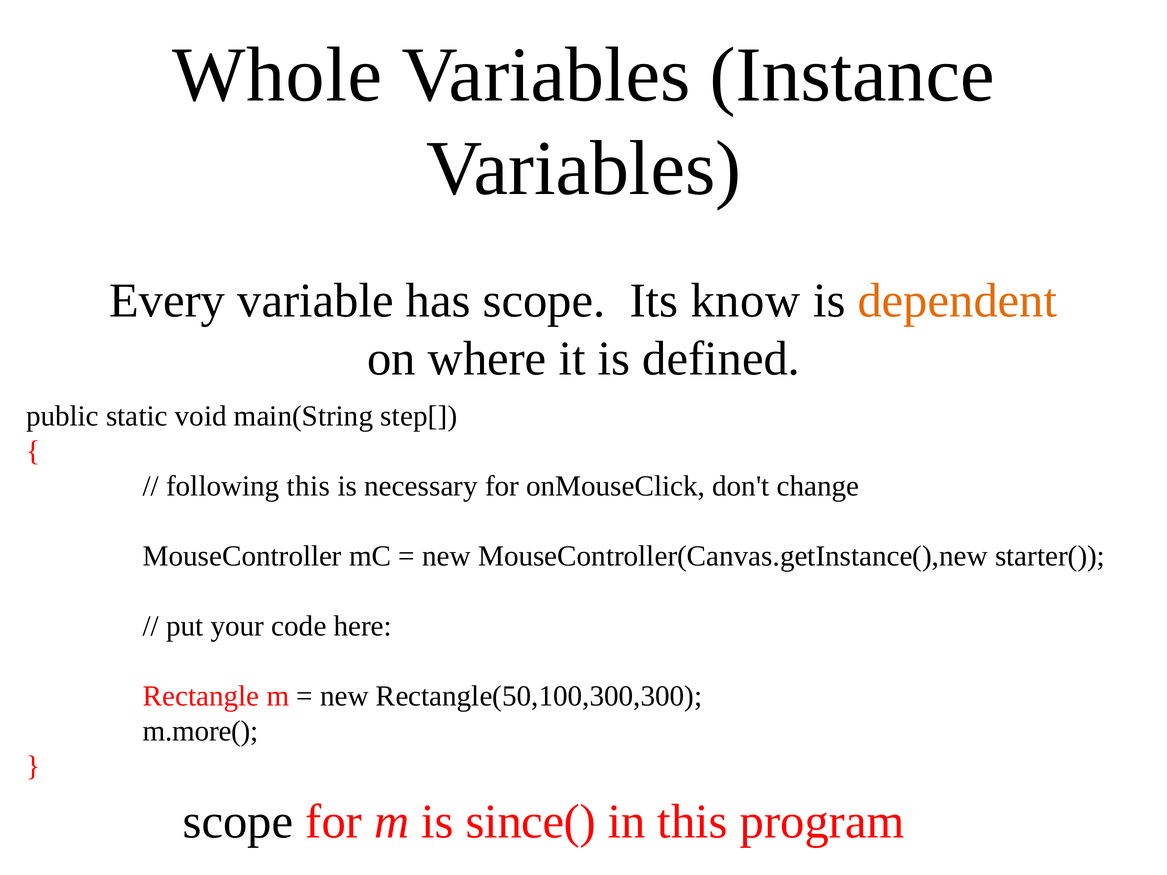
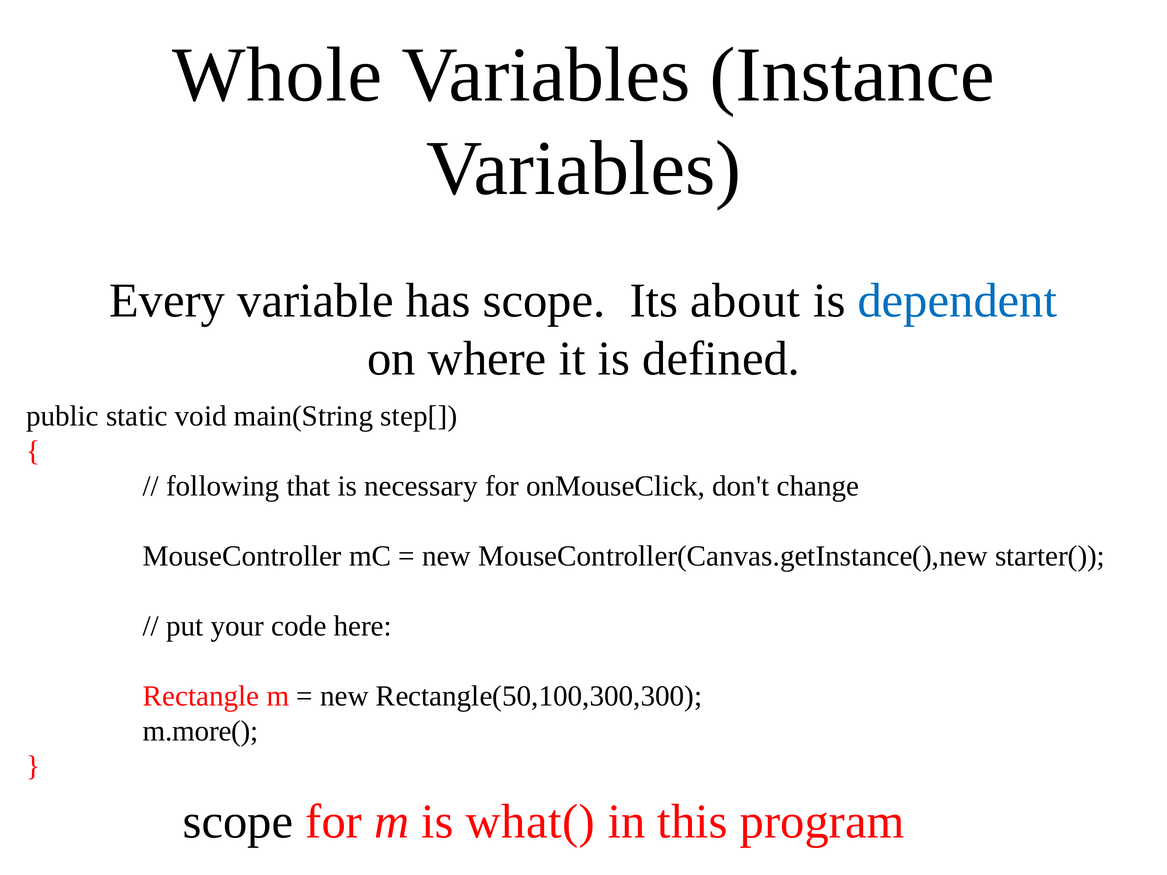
know: know -> about (745, 301)
dependent colour: orange -> blue (957, 301)
following this: this -> that (309, 486)
since(: since( -> what( (530, 822)
